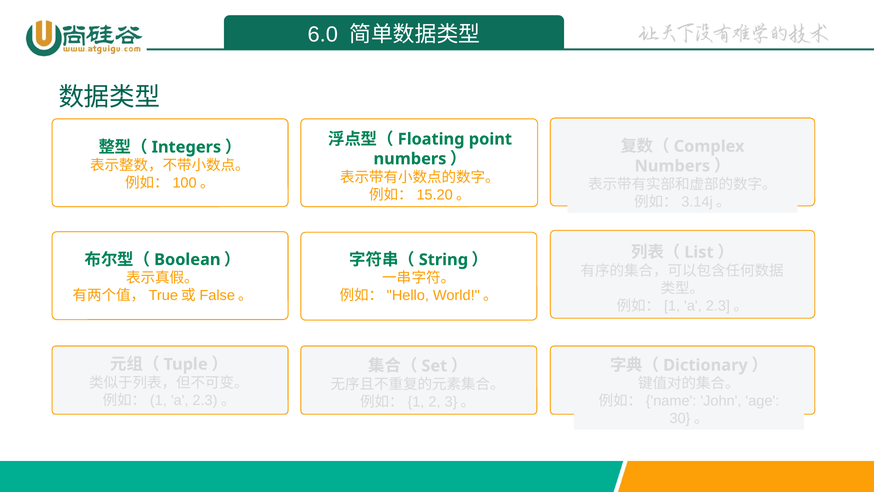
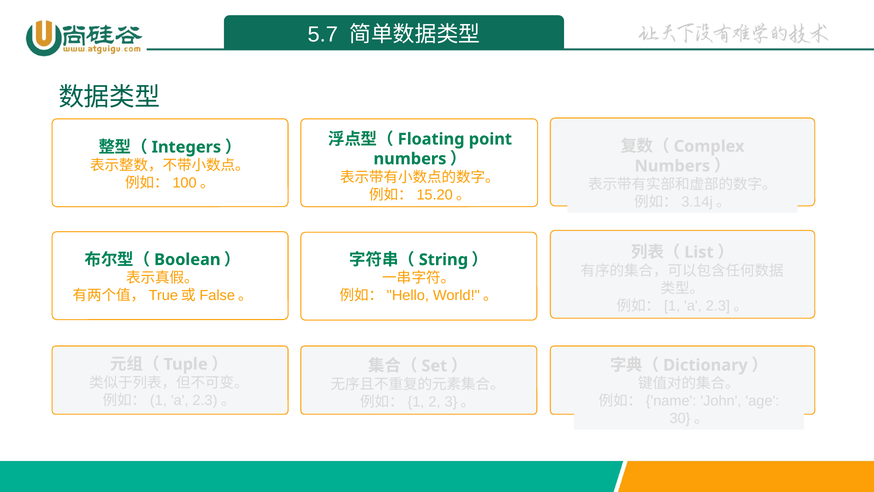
6.0: 6.0 -> 5.7 (323, 35)
